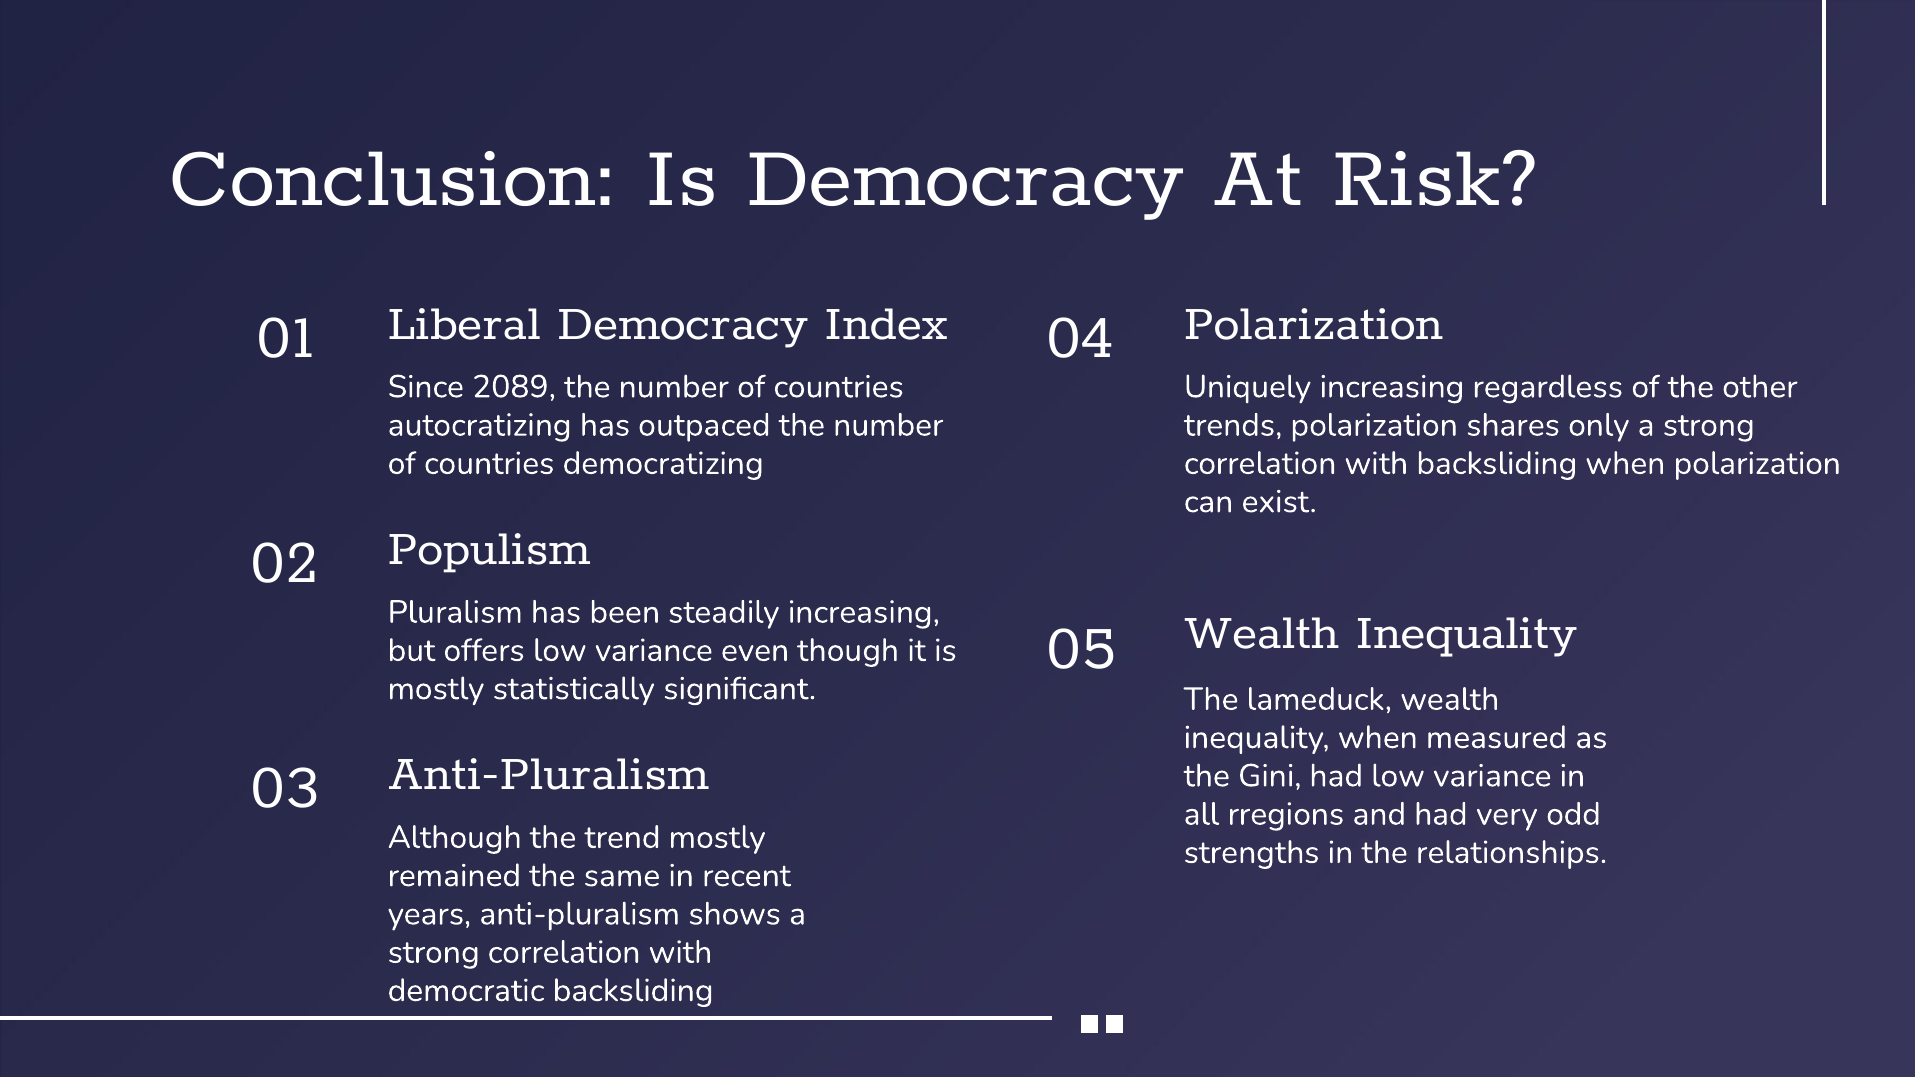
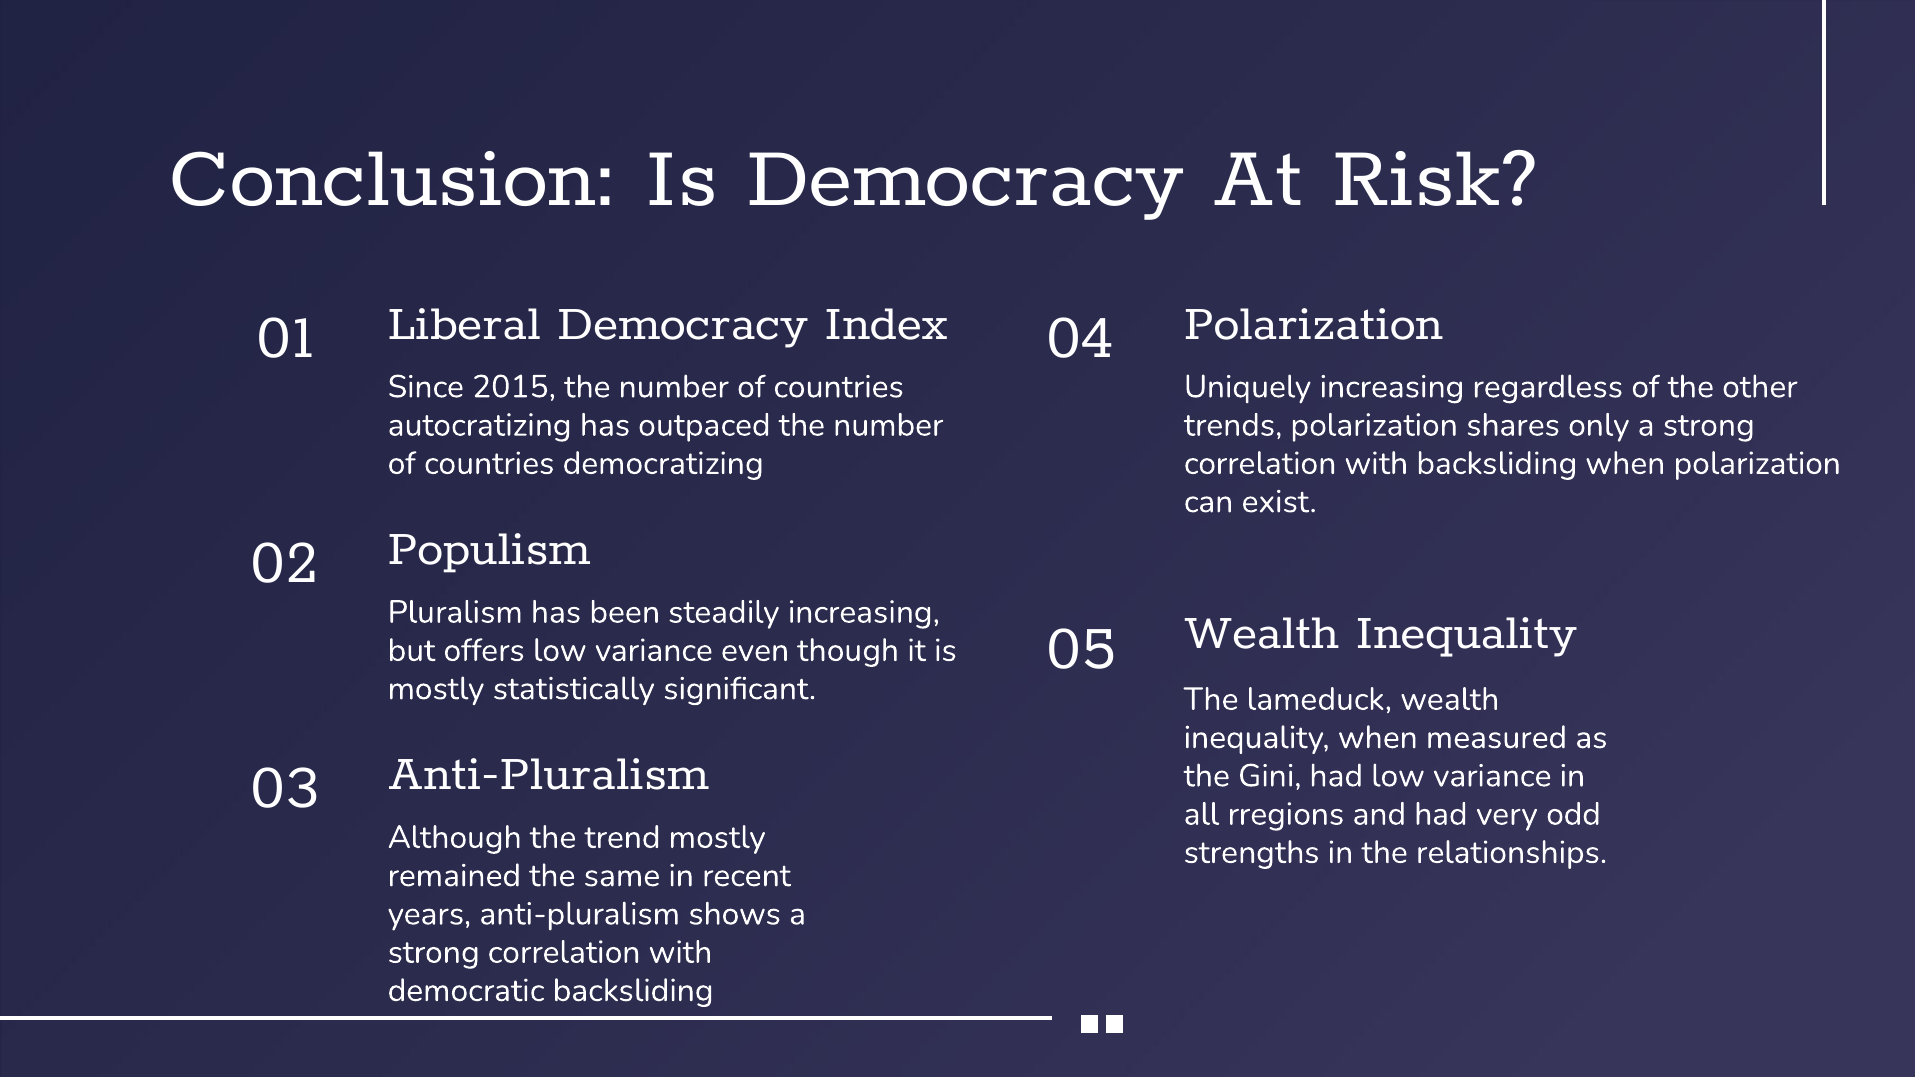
2089: 2089 -> 2015 (514, 387)
